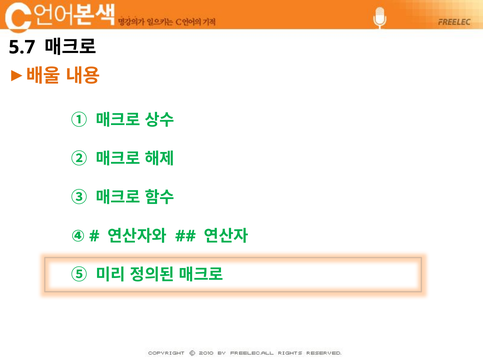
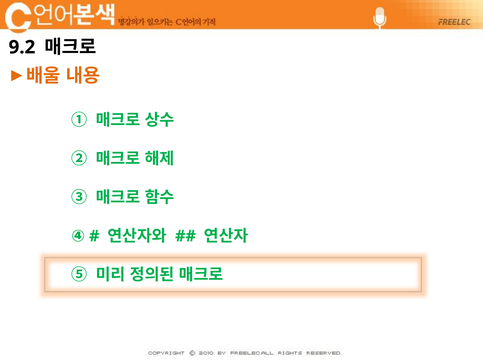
5.7: 5.7 -> 9.2 (22, 47)
